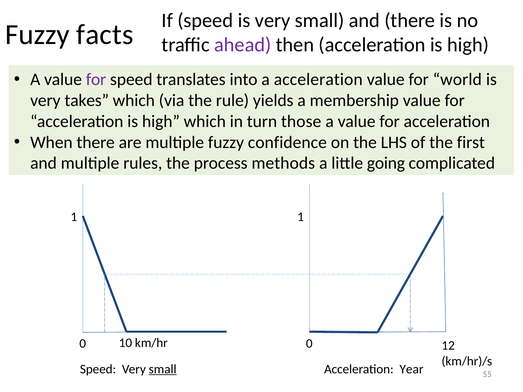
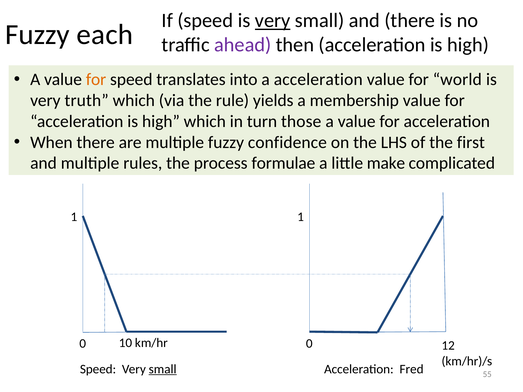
very underline: none -> present (273, 21)
facts: facts -> each (105, 35)
for colour: purple -> orange (96, 80)
takes: takes -> truth (87, 101)
methods: methods -> formulae (283, 163)
going: going -> make (386, 163)
Year: Year -> Fred (412, 369)
